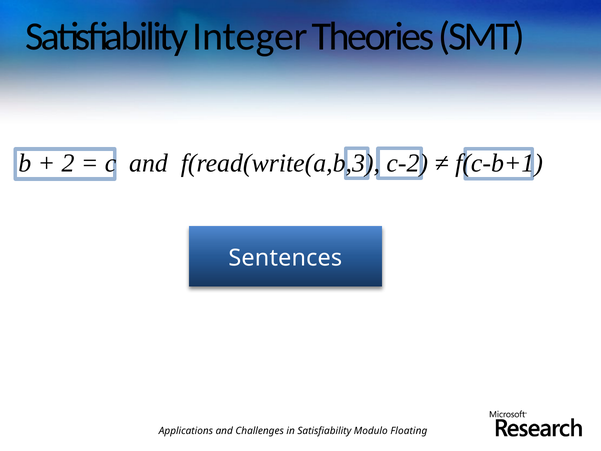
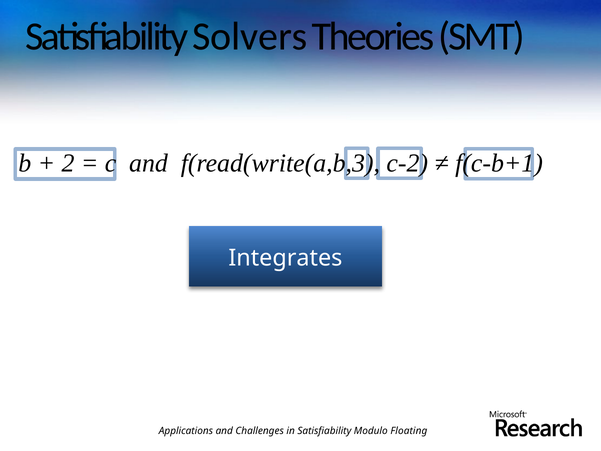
Integer: Integer -> Solvers (250, 37)
Sentences: Sentences -> Integrates (285, 258)
